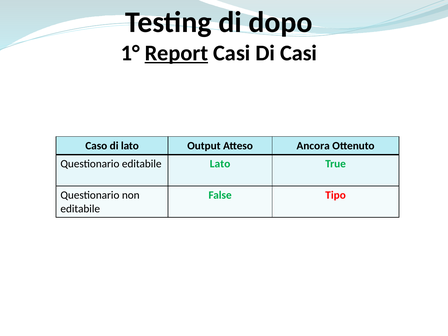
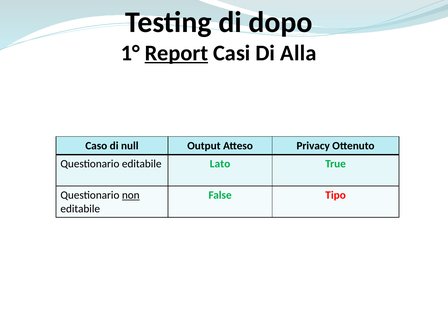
Di Casi: Casi -> Alla (298, 53)
di lato: lato -> null (130, 146)
Ancora: Ancora -> Privacy (313, 146)
non underline: none -> present (131, 195)
